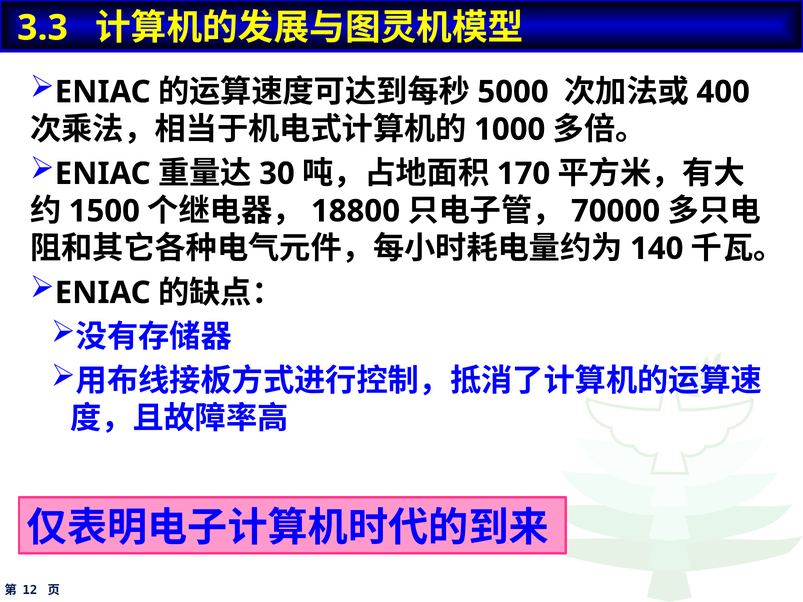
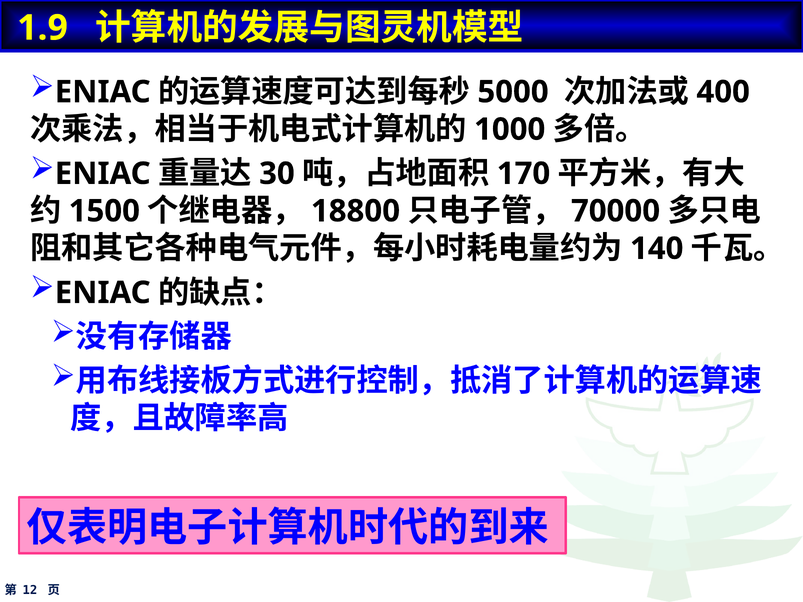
3.3: 3.3 -> 1.9 (43, 28)
